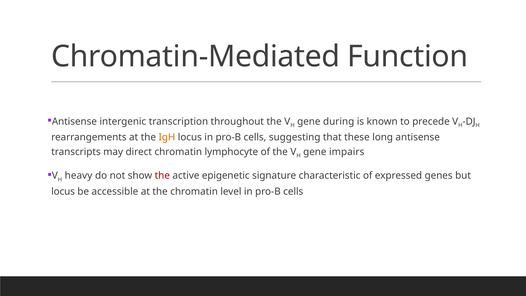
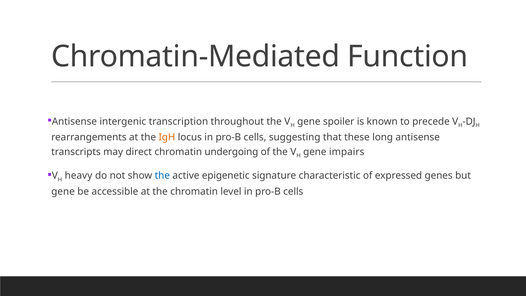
during: during -> spoiler (339, 121)
lymphocyte: lymphocyte -> undergoing (231, 152)
the colour: red -> blue (162, 176)
locus: locus -> gene (63, 191)
